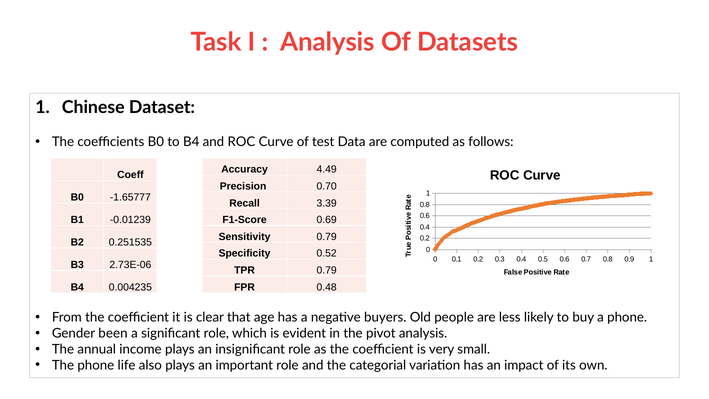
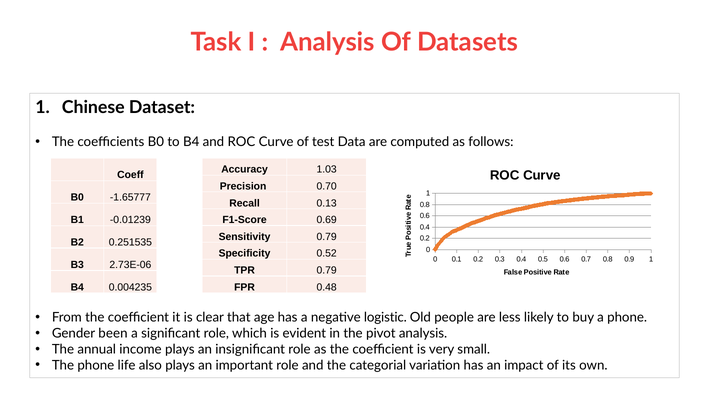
4.49: 4.49 -> 1.03 (327, 169)
3.39: 3.39 -> 0.13 (327, 203)
buyers: buyers -> logistic (385, 317)
